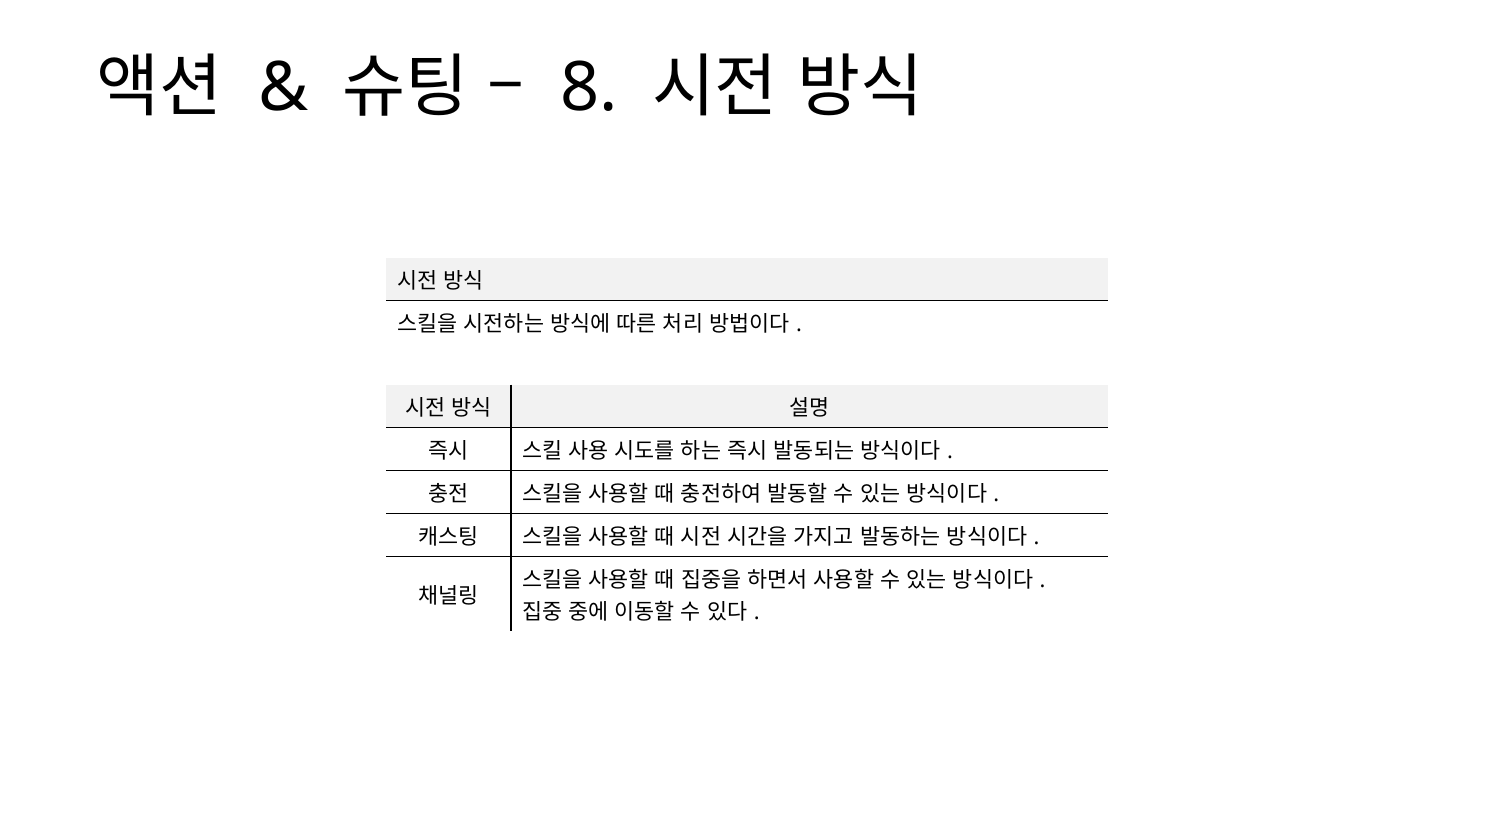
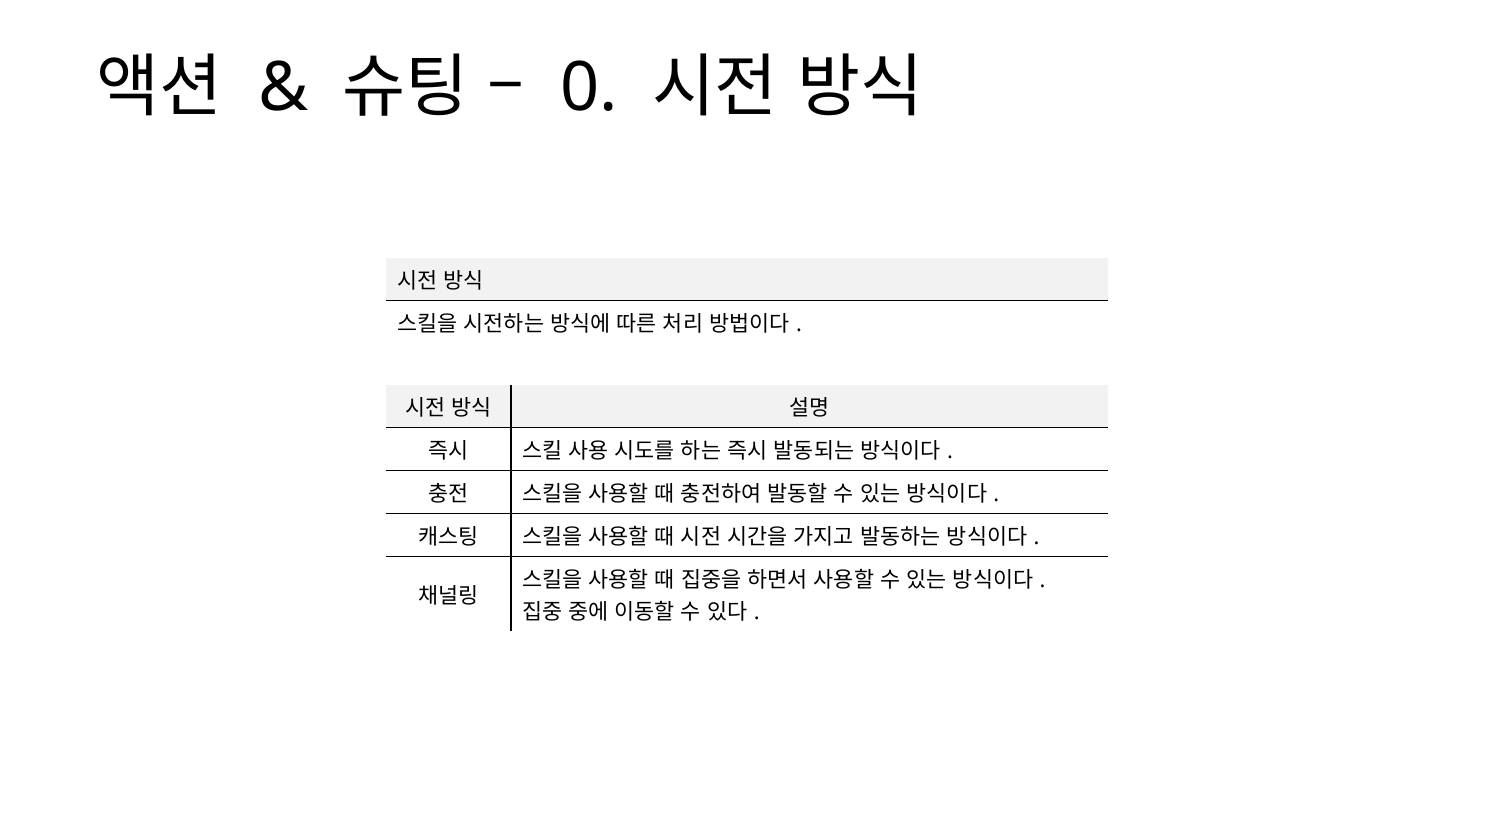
8: 8 -> 0 (589, 88)
